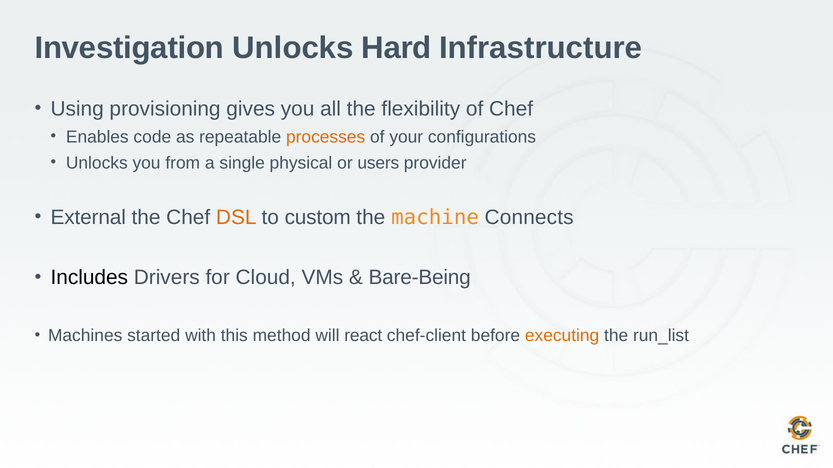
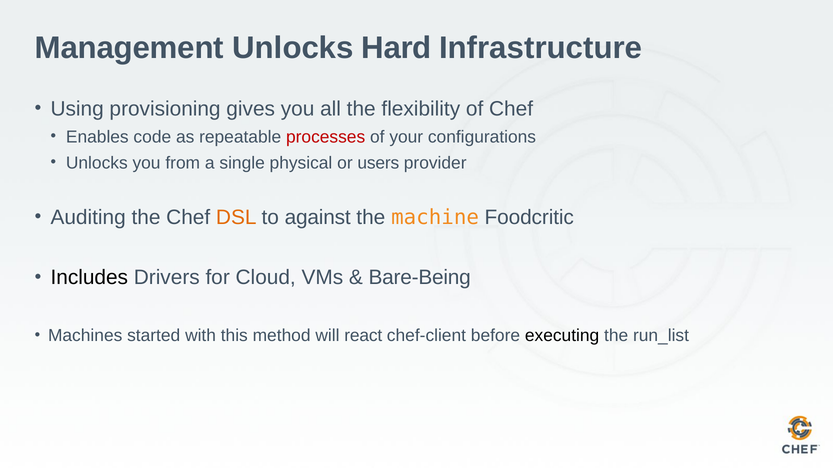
Investigation: Investigation -> Management (129, 48)
processes colour: orange -> red (326, 137)
External: External -> Auditing (88, 217)
custom: custom -> against (318, 217)
Connects: Connects -> Foodcritic (529, 217)
executing colour: orange -> black (562, 336)
